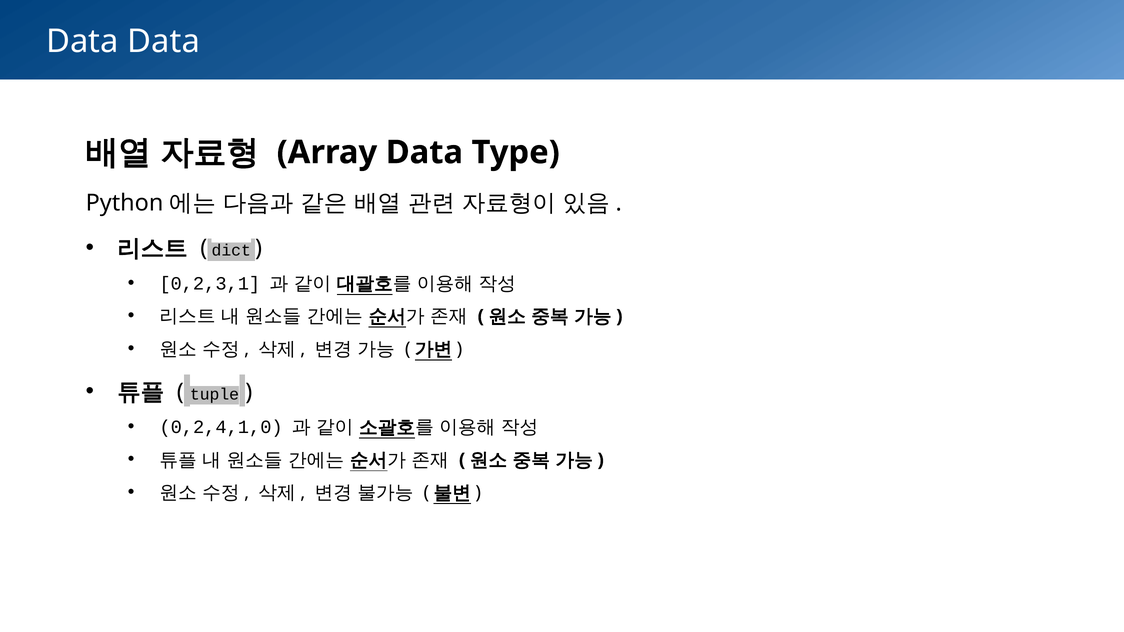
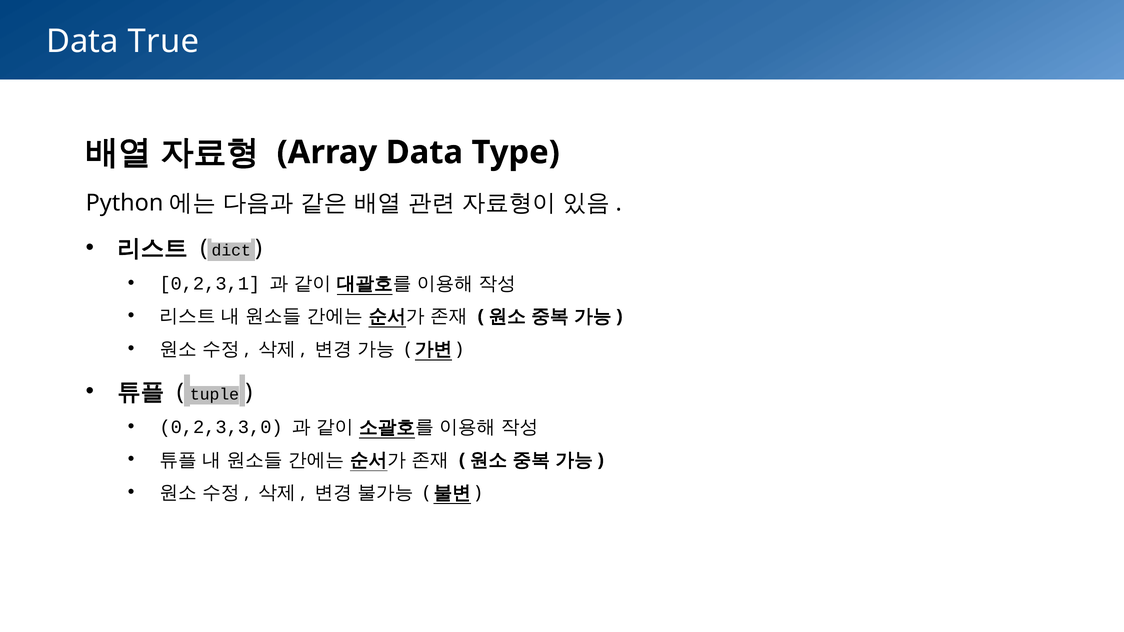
Data Data: Data -> True (163, 42)
0,2,4,1,0: 0,2,4,1,0 -> 0,2,3,3,0 (221, 427)
